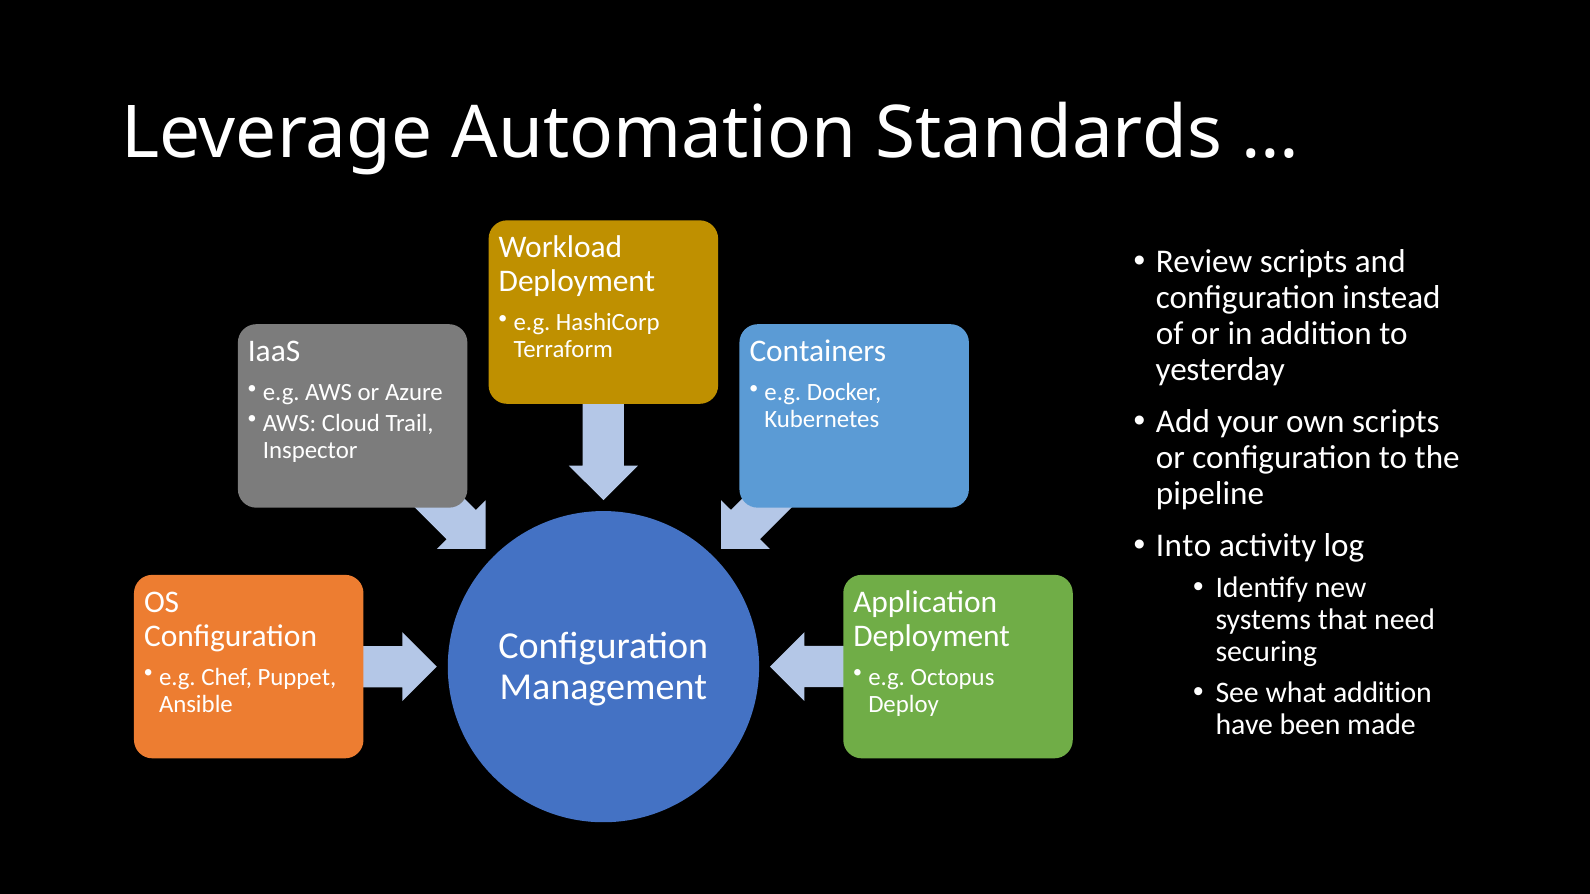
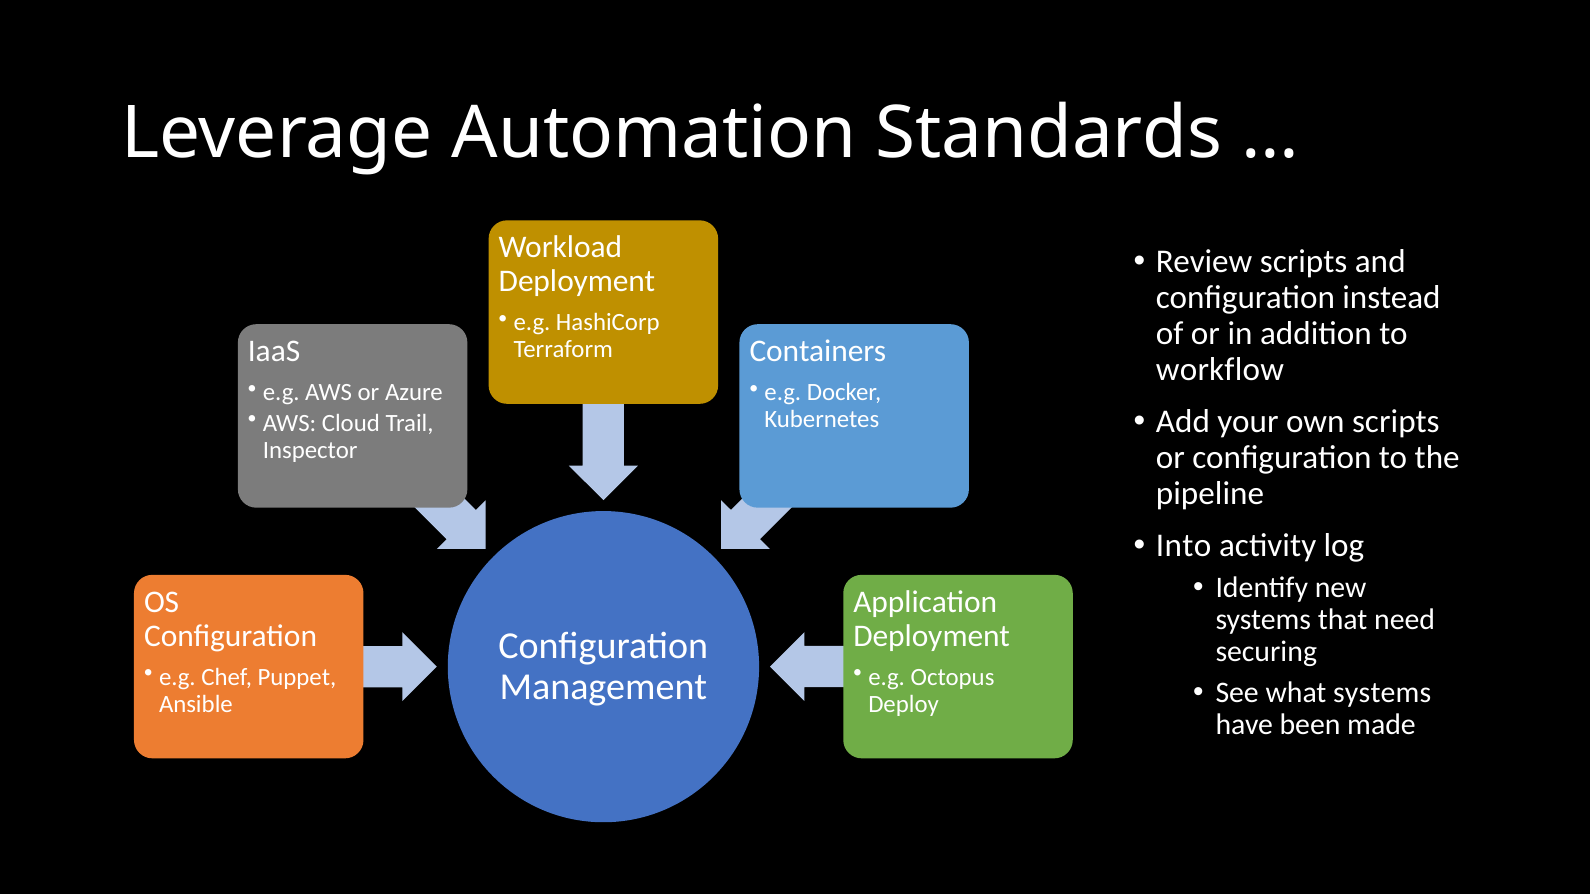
yesterday: yesterday -> workflow (1220, 369)
what addition: addition -> systems (1382, 693)
